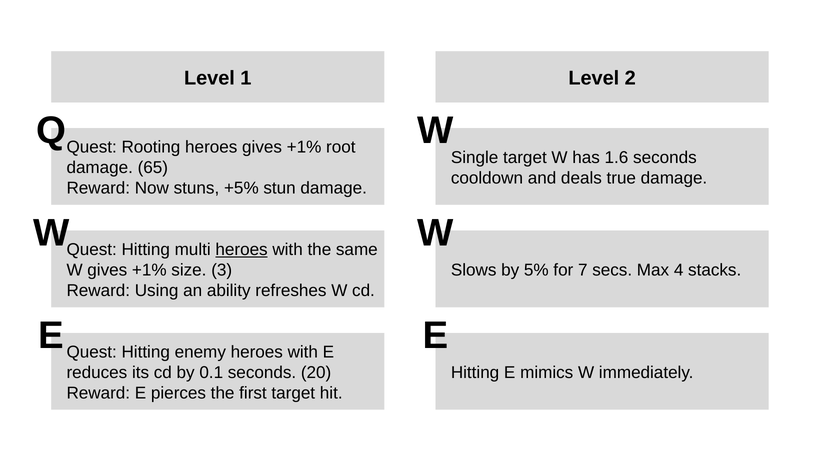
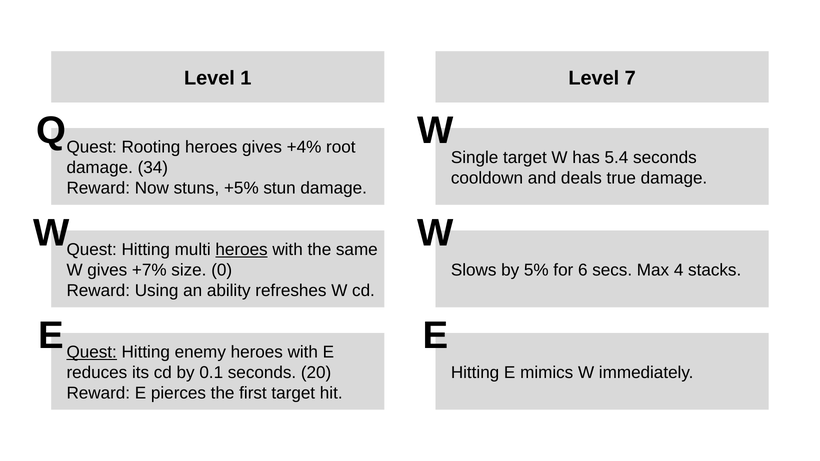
2: 2 -> 7 (630, 78)
heroes gives +1%: +1% -> +4% (304, 147)
1.6: 1.6 -> 5.4 (616, 157)
65: 65 -> 34 (153, 168)
W gives +1%: +1% -> +7% (149, 270)
3: 3 -> 0 (222, 270)
7: 7 -> 6 (583, 270)
Quest underline: none -> present (92, 352)
